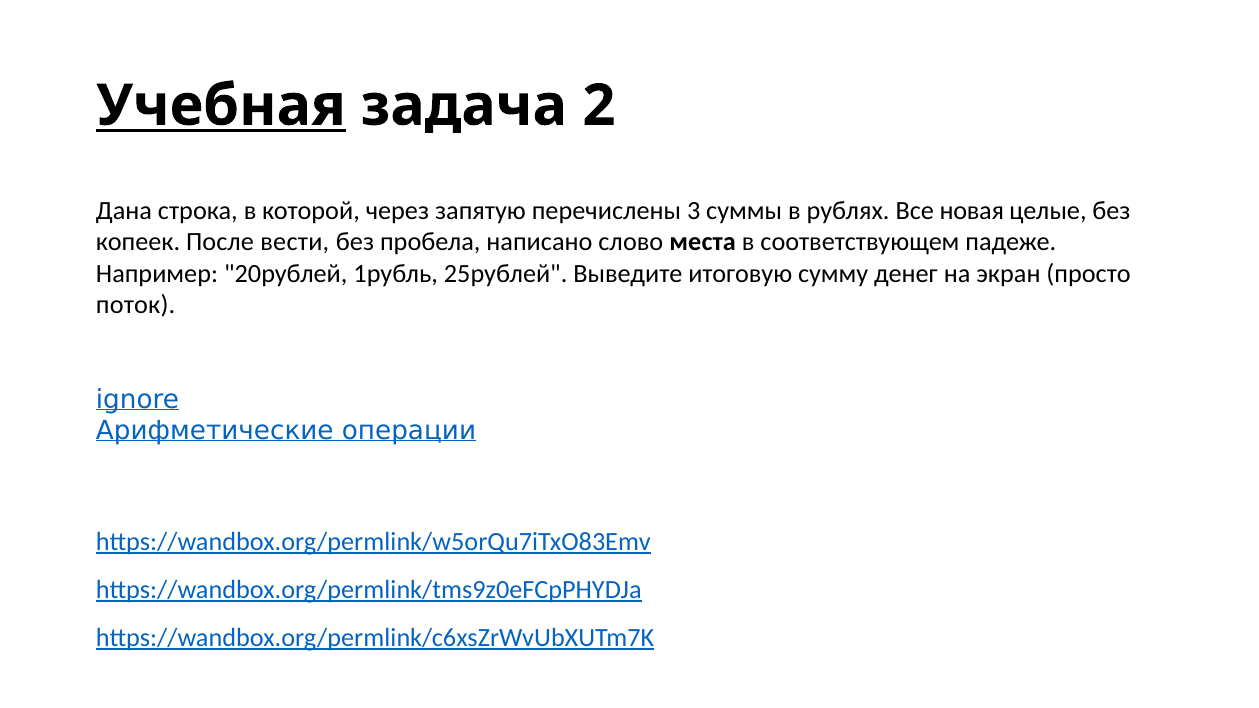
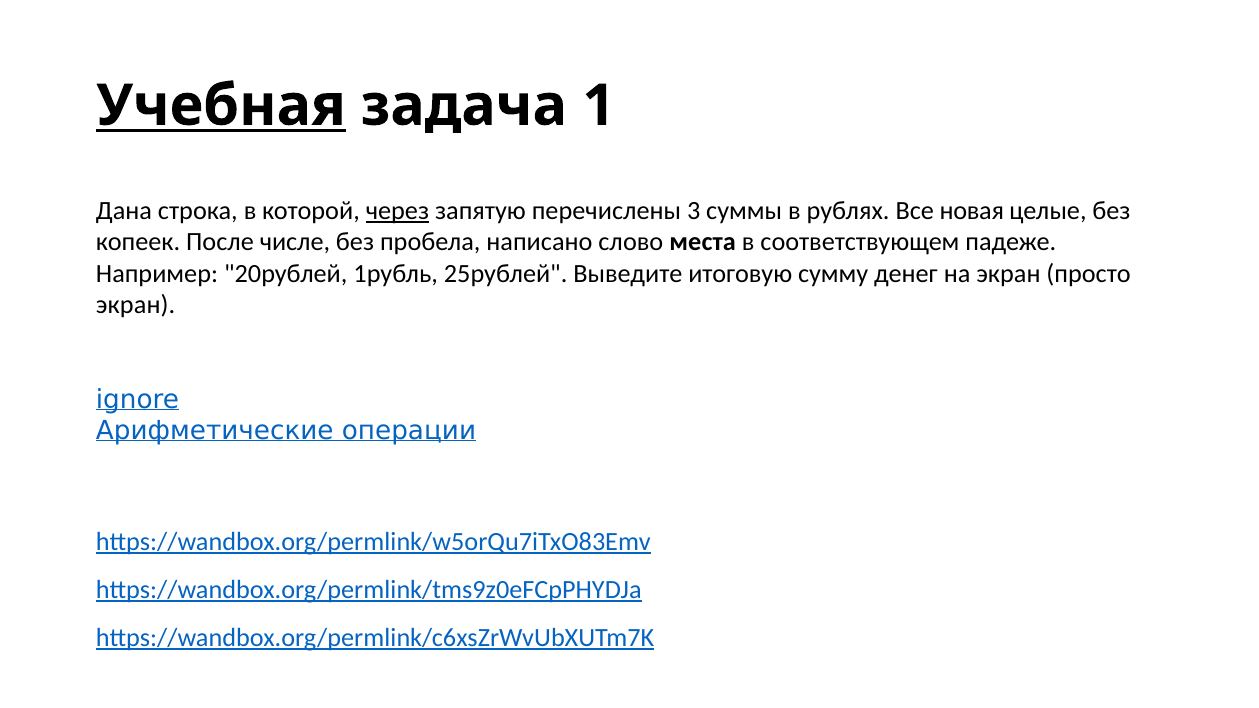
2: 2 -> 1 (599, 106)
через underline: none -> present (397, 211)
вести: вести -> числе (295, 242)
поток: поток -> экран (136, 305)
